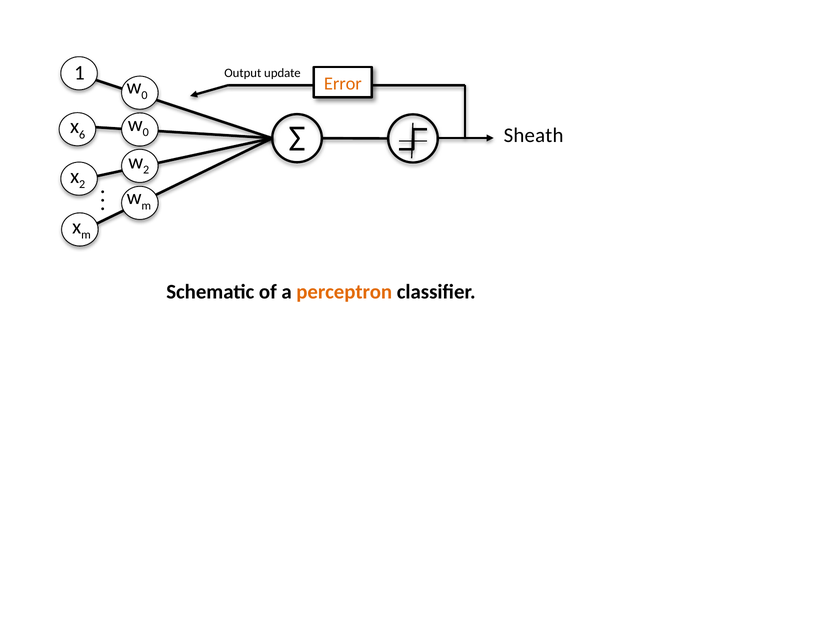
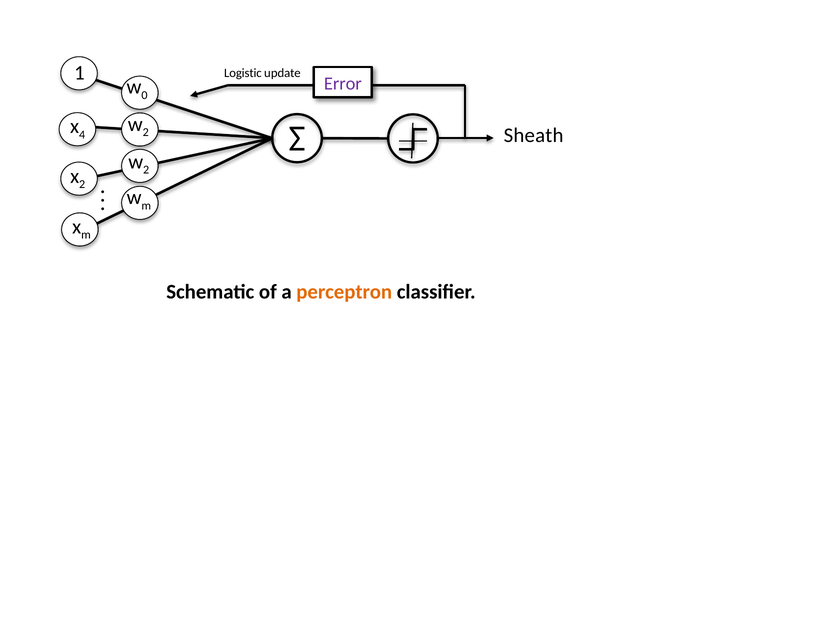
Output: Output -> Logistic (243, 73)
Error colour: orange -> purple (343, 83)
0: 0 -> 2 (146, 132)
6: 6 -> 4 (82, 135)
